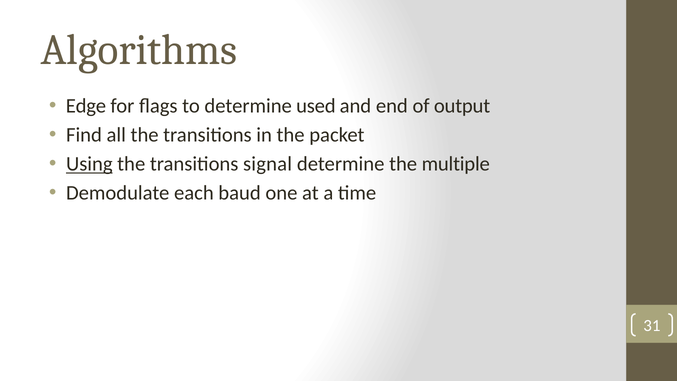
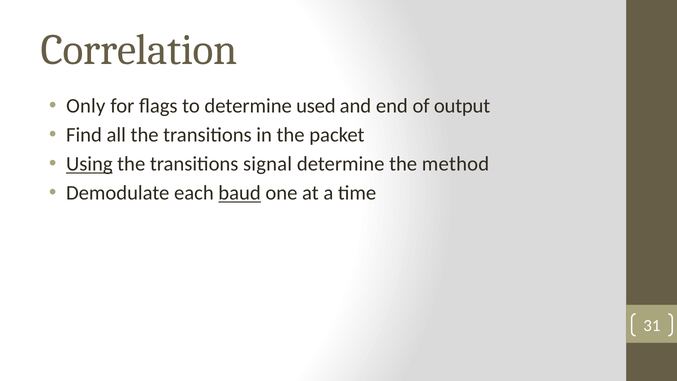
Algorithms: Algorithms -> Correlation (139, 50)
Edge: Edge -> Only (86, 106)
multiple: multiple -> method (456, 164)
baud underline: none -> present (240, 193)
